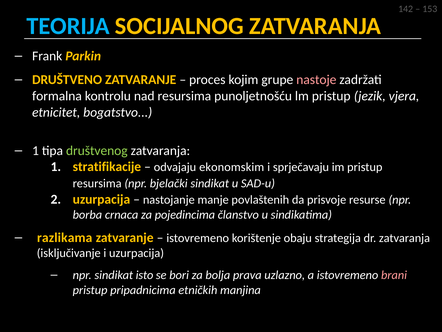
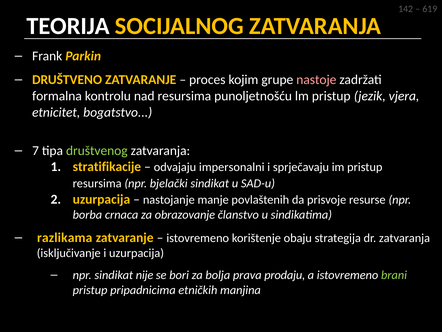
153: 153 -> 619 (430, 9)
TEORIJA colour: light blue -> white (68, 26)
1: 1 -> 7 (36, 150)
ekonomskim: ekonomskim -> impersonalni (232, 167)
pojedincima: pojedincima -> obrazovanje (185, 214)
isto: isto -> nije (145, 275)
uzlazno: uzlazno -> prodaju (285, 275)
brani colour: pink -> light green (394, 275)
